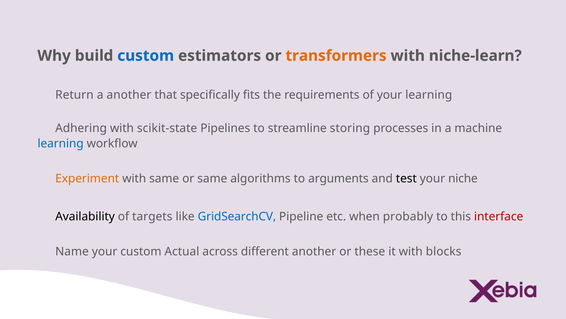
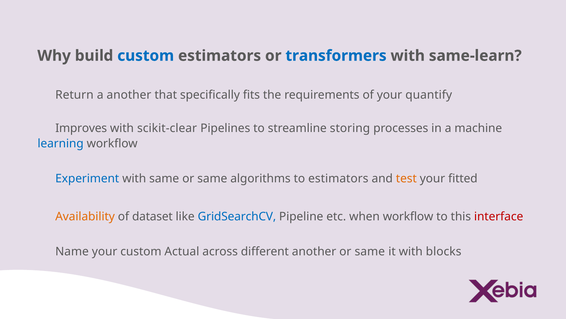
transformers colour: orange -> blue (336, 56)
niche-learn: niche-learn -> same-learn (475, 56)
your learning: learning -> quantify (429, 95)
Adhering: Adhering -> Improves (81, 128)
scikit-state: scikit-state -> scikit-clear (167, 128)
Experiment colour: orange -> blue (87, 178)
to arguments: arguments -> estimators (338, 178)
test colour: black -> orange (406, 178)
niche: niche -> fitted (463, 178)
Availability colour: black -> orange (85, 216)
targets: targets -> dataset (152, 216)
when probably: probably -> workflow (408, 216)
these: these -> same (370, 251)
